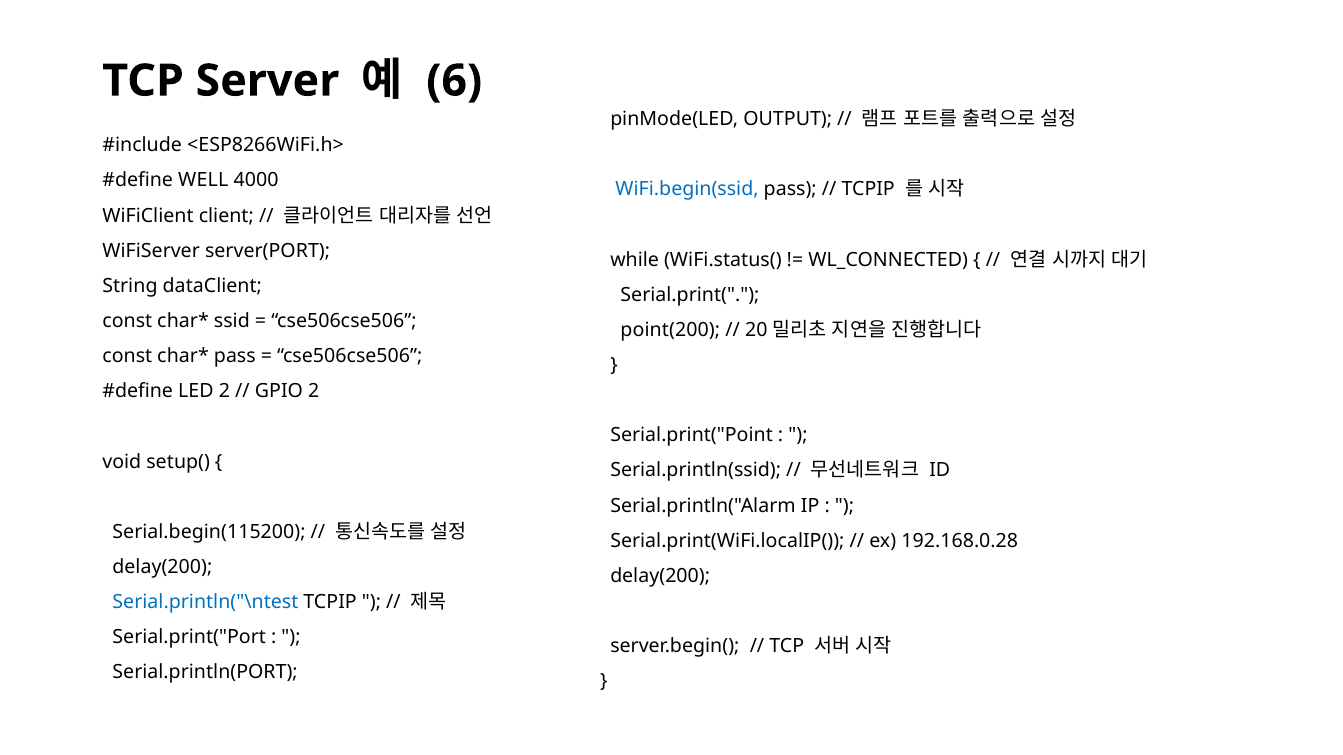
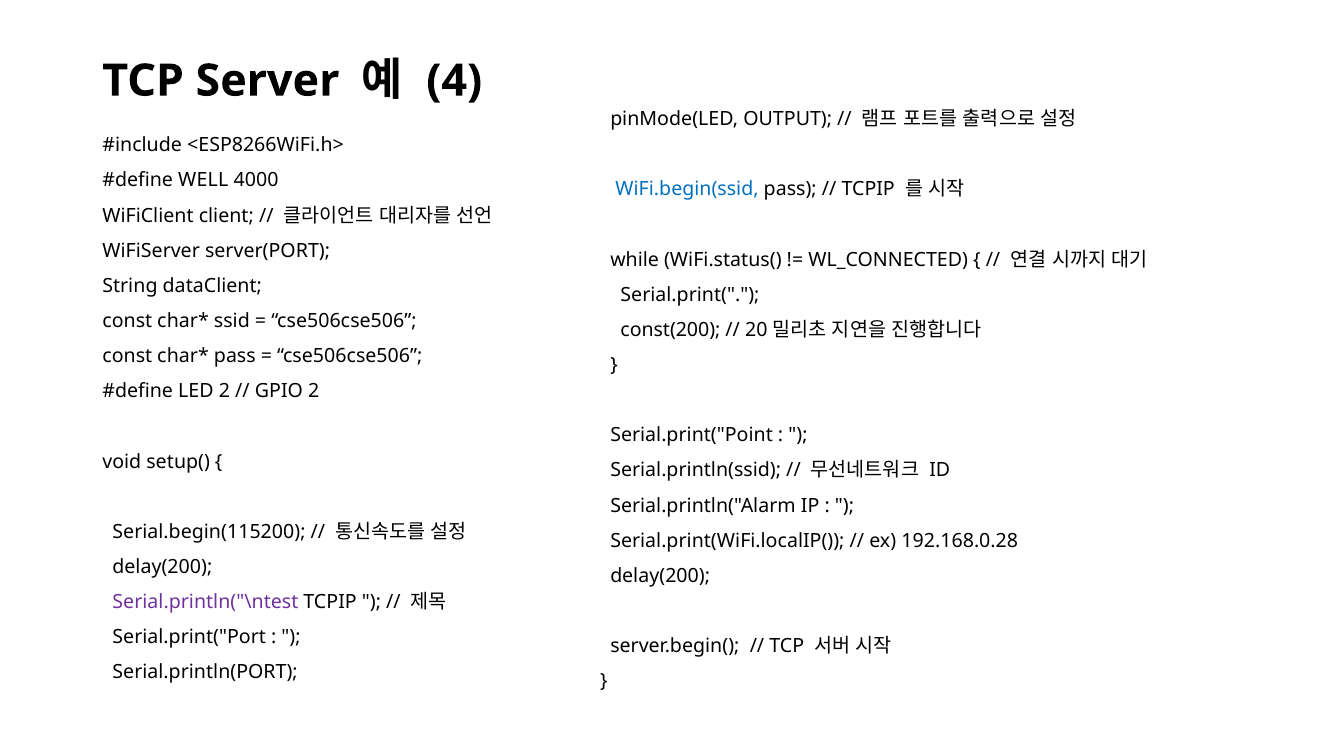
6: 6 -> 4 (454, 81)
point(200: point(200 -> const(200 (670, 330)
Serial.println("\ntest colour: blue -> purple (205, 603)
